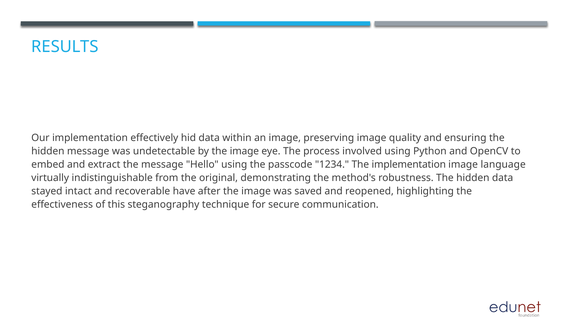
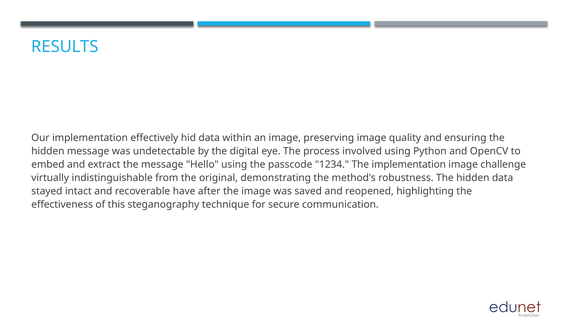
by the image: image -> digital (244, 151)
language: language -> challenge (503, 164)
